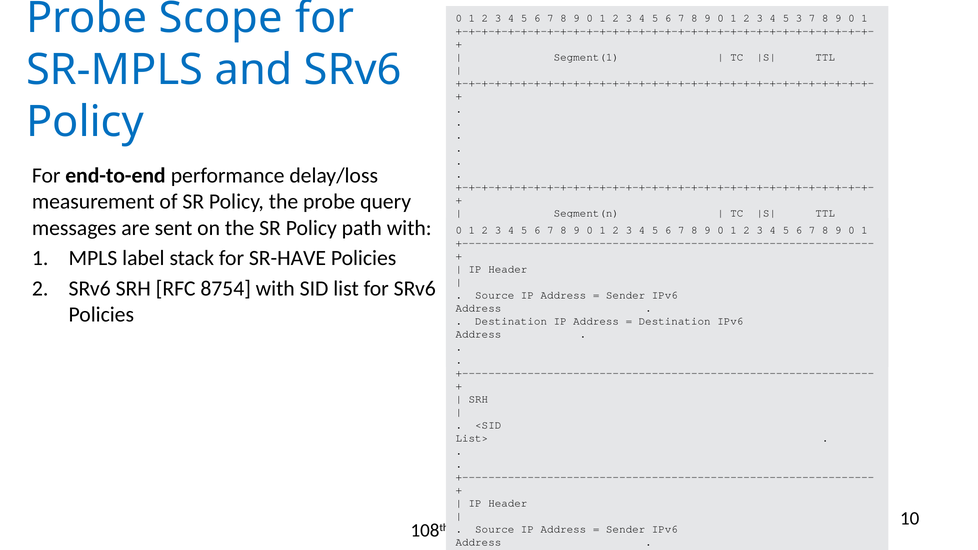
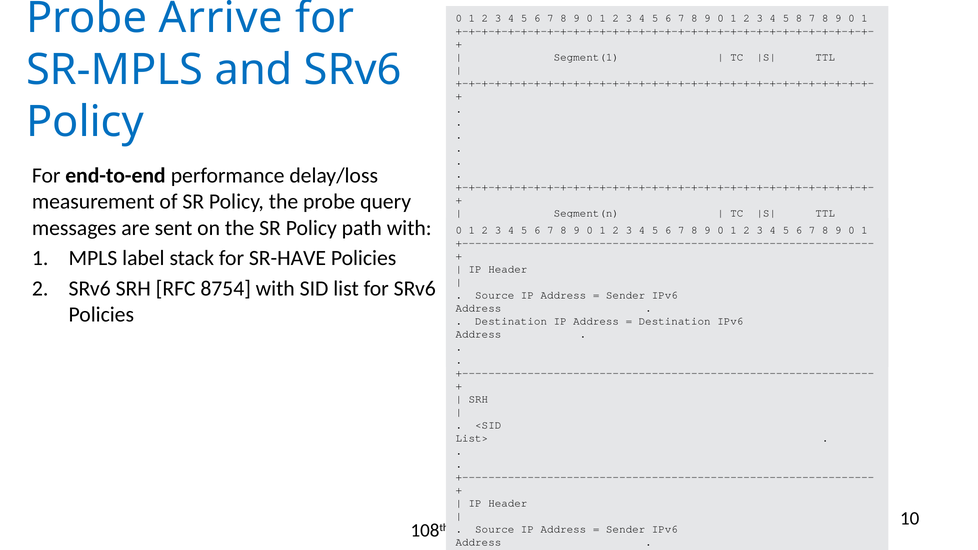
Scope: Scope -> Arrive (221, 18)
5 3: 3 -> 8 (799, 18)
